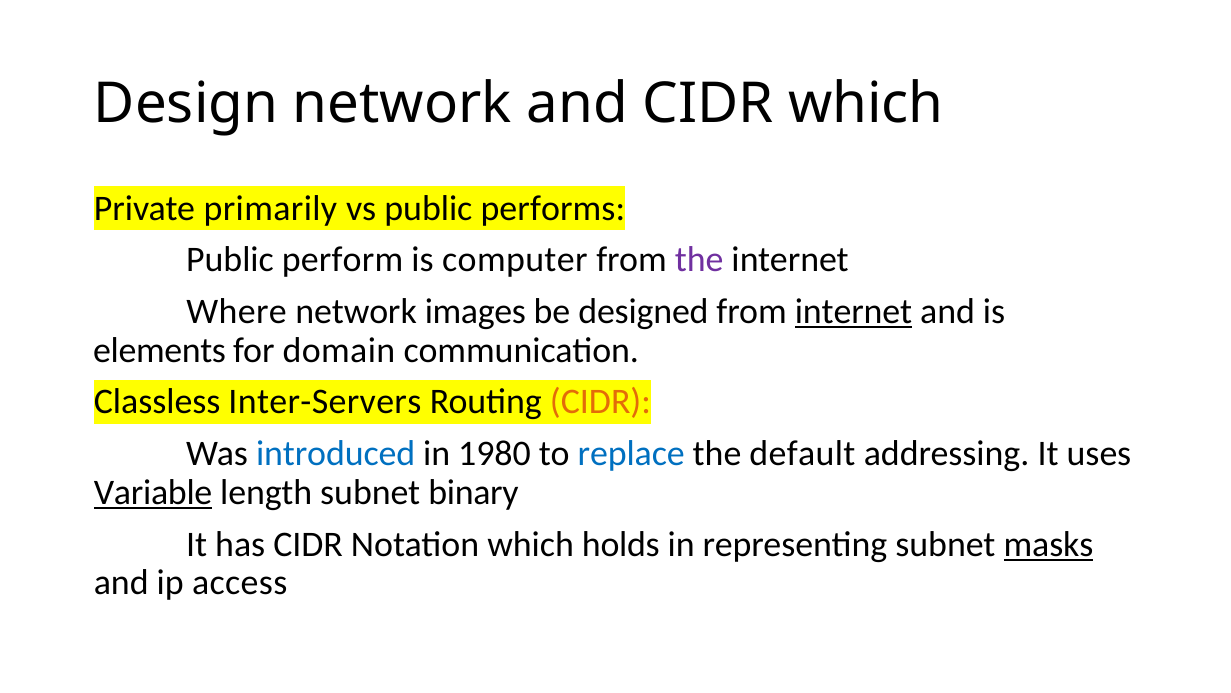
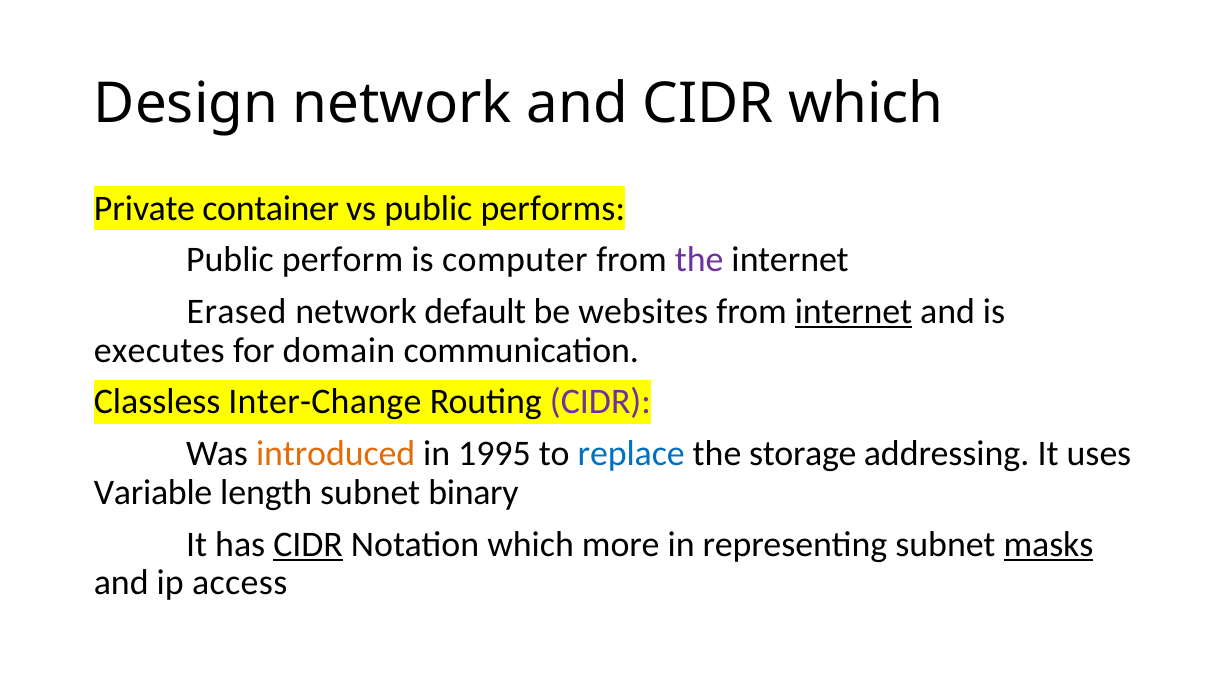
primarily: primarily -> container (271, 208)
Where: Where -> Erased (237, 311)
images: images -> default (475, 311)
designed: designed -> websites (643, 311)
elements: elements -> executes (159, 350)
Inter-Servers: Inter-Servers -> Inter-Change (325, 402)
CIDR colour: orange -> purple (600, 402)
introduced colour: blue -> orange (336, 453)
1980: 1980 -> 1995 (494, 453)
default: default -> storage (803, 453)
Variable underline: present -> none (153, 492)
CIDR underline: none -> present (308, 544)
holds: holds -> more (621, 544)
